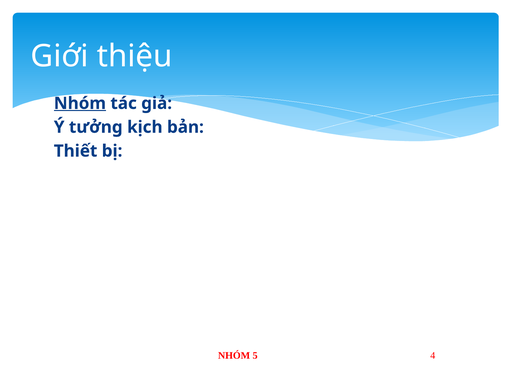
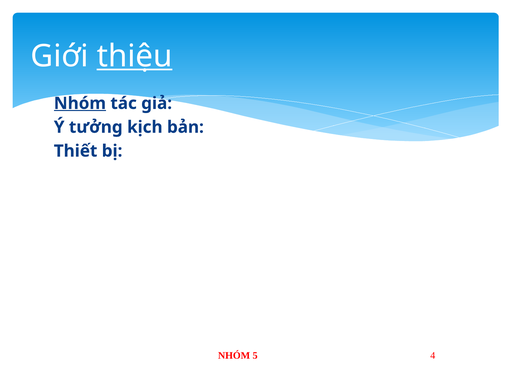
thiệu underline: none -> present (135, 56)
